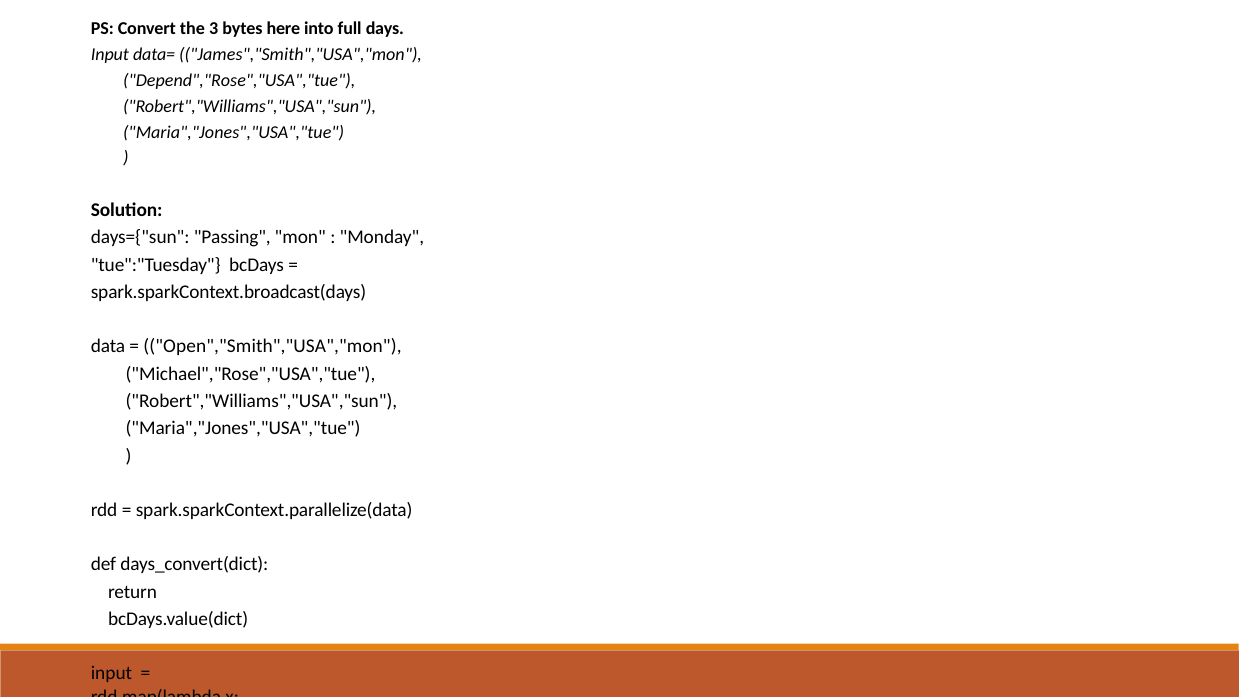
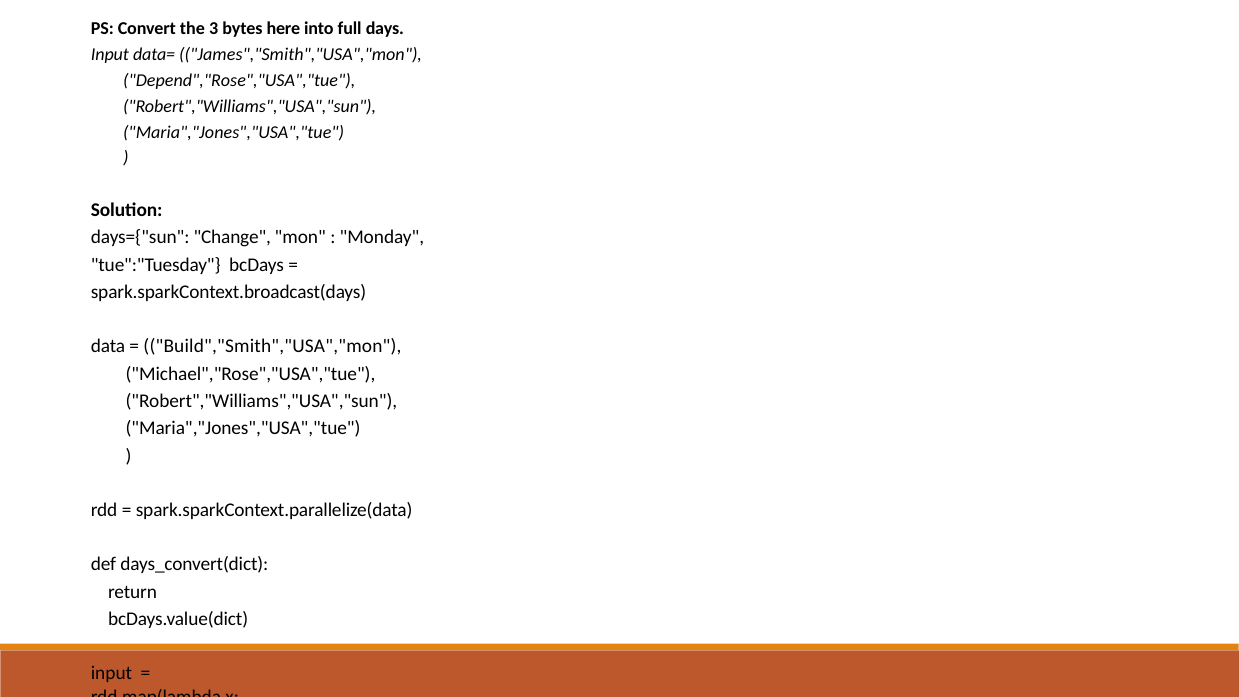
Passing: Passing -> Change (232, 237)
Open","Smith","USA","mon: Open","Smith","USA","mon -> Build","Smith","USA","mon (272, 346)
